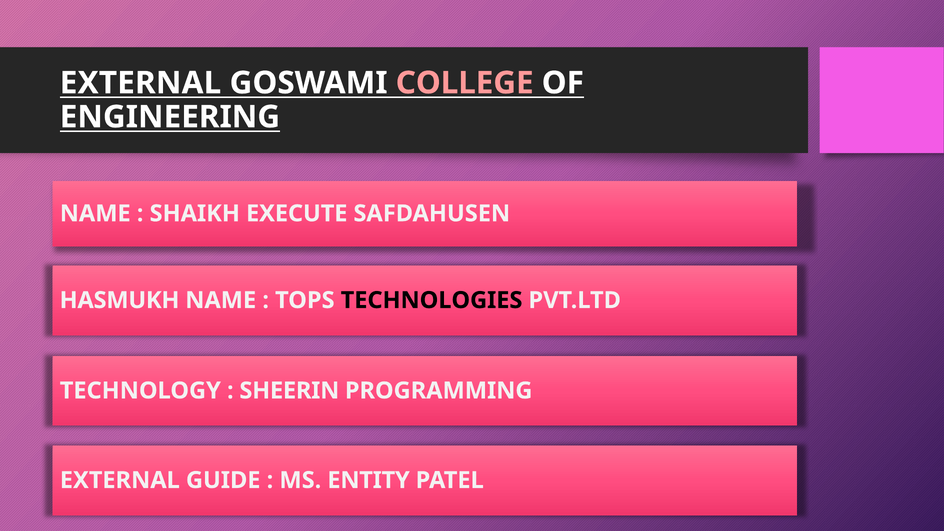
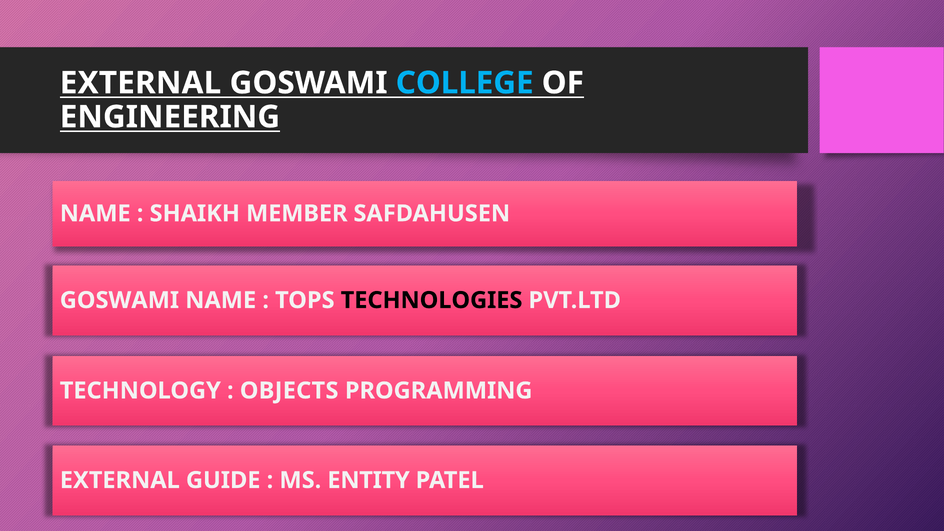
COLLEGE colour: pink -> light blue (465, 83)
EXECUTE: EXECUTE -> MEMBER (297, 213)
HASMUKH: HASMUKH -> GOSWAMI (119, 300)
SHEERIN: SHEERIN -> OBJECTS (289, 391)
